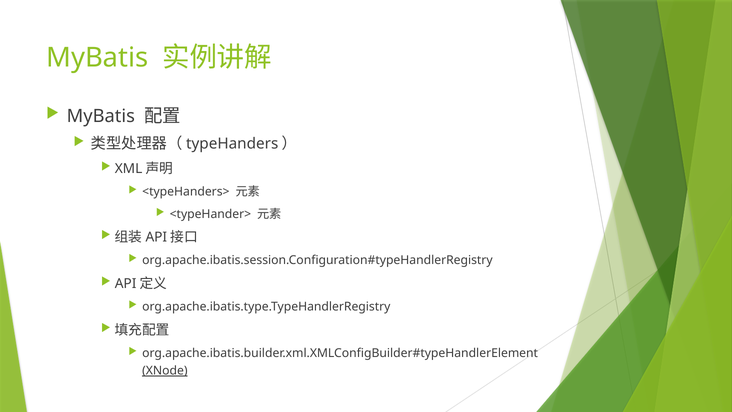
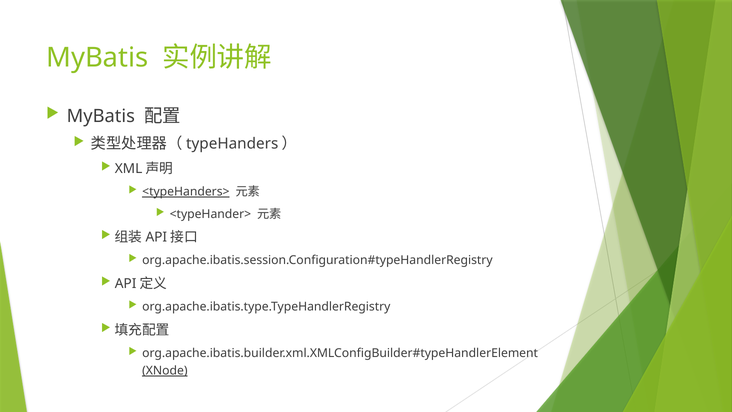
<typeHanders> underline: none -> present (186, 192)
